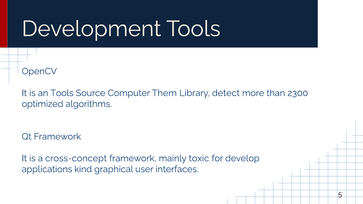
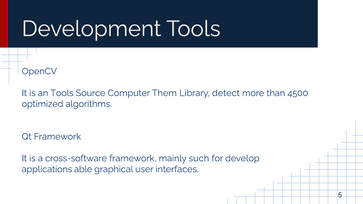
2300: 2300 -> 4500 (298, 93)
cross-concept: cross-concept -> cross-software (76, 158)
toxic: toxic -> such (199, 158)
kind: kind -> able (83, 169)
